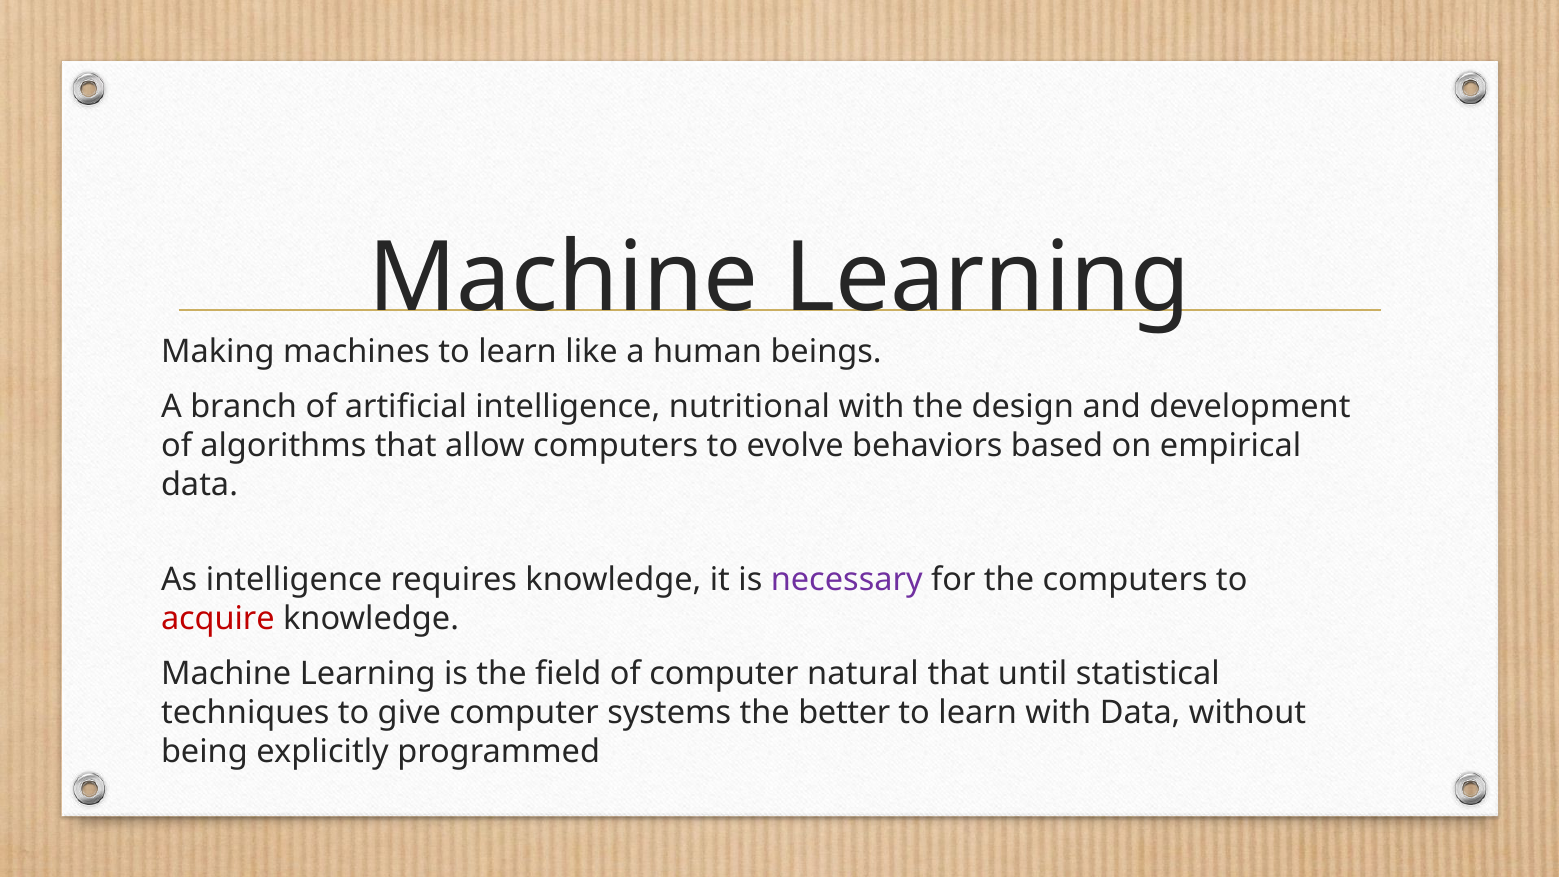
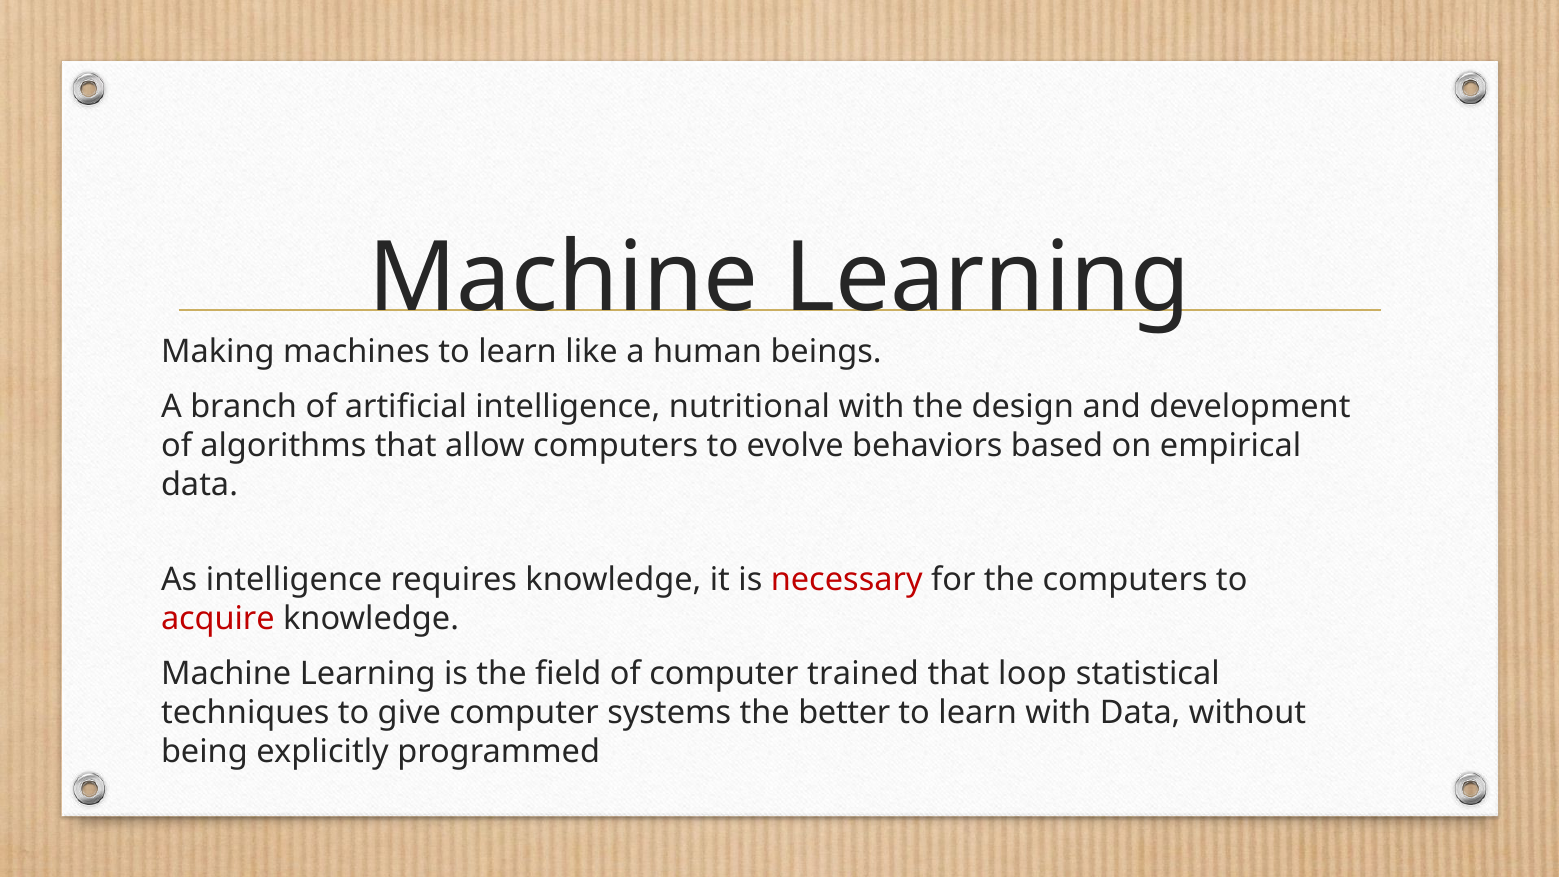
necessary colour: purple -> red (847, 579)
natural: natural -> trained (863, 673)
until: until -> loop (1033, 673)
